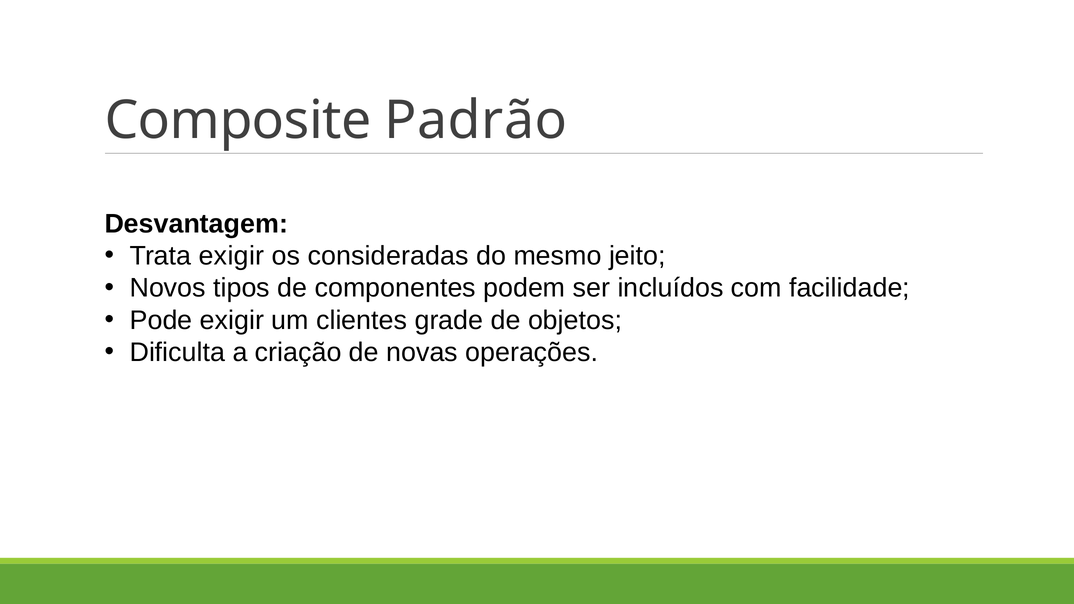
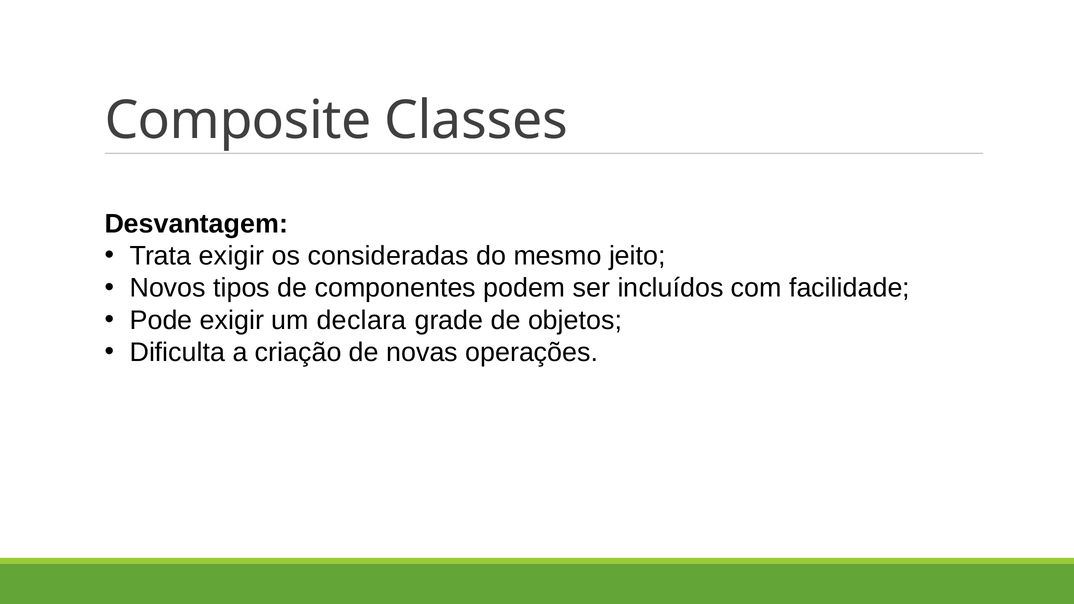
Padrão: Padrão -> Classes (476, 120)
clientes: clientes -> declara (362, 320)
